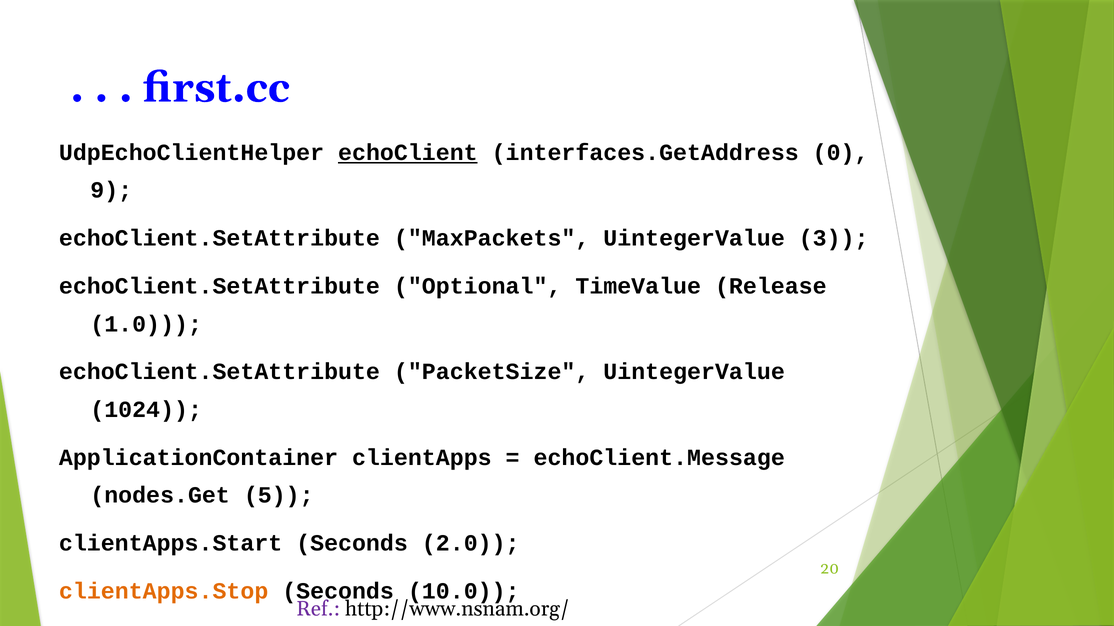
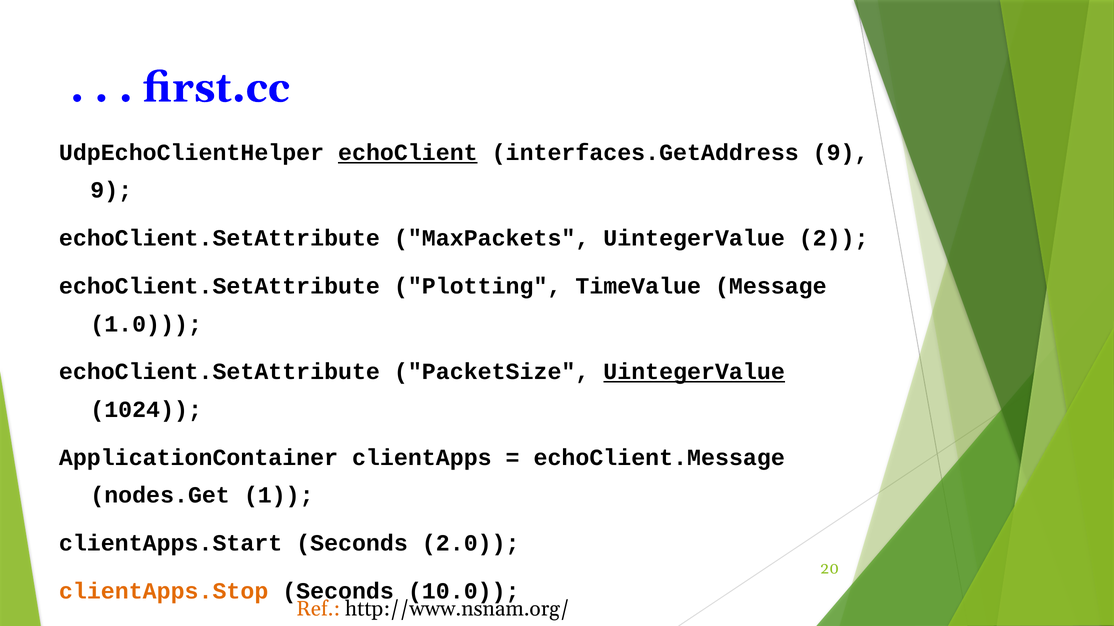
interfaces.GetAddress 0: 0 -> 9 (841, 153)
3: 3 -> 2 (834, 239)
Optional: Optional -> Plotting (478, 287)
Release: Release -> Message (771, 287)
UintegerValue underline: none -> present (694, 372)
5: 5 -> 1 (279, 495)
Ref colour: purple -> orange (318, 610)
